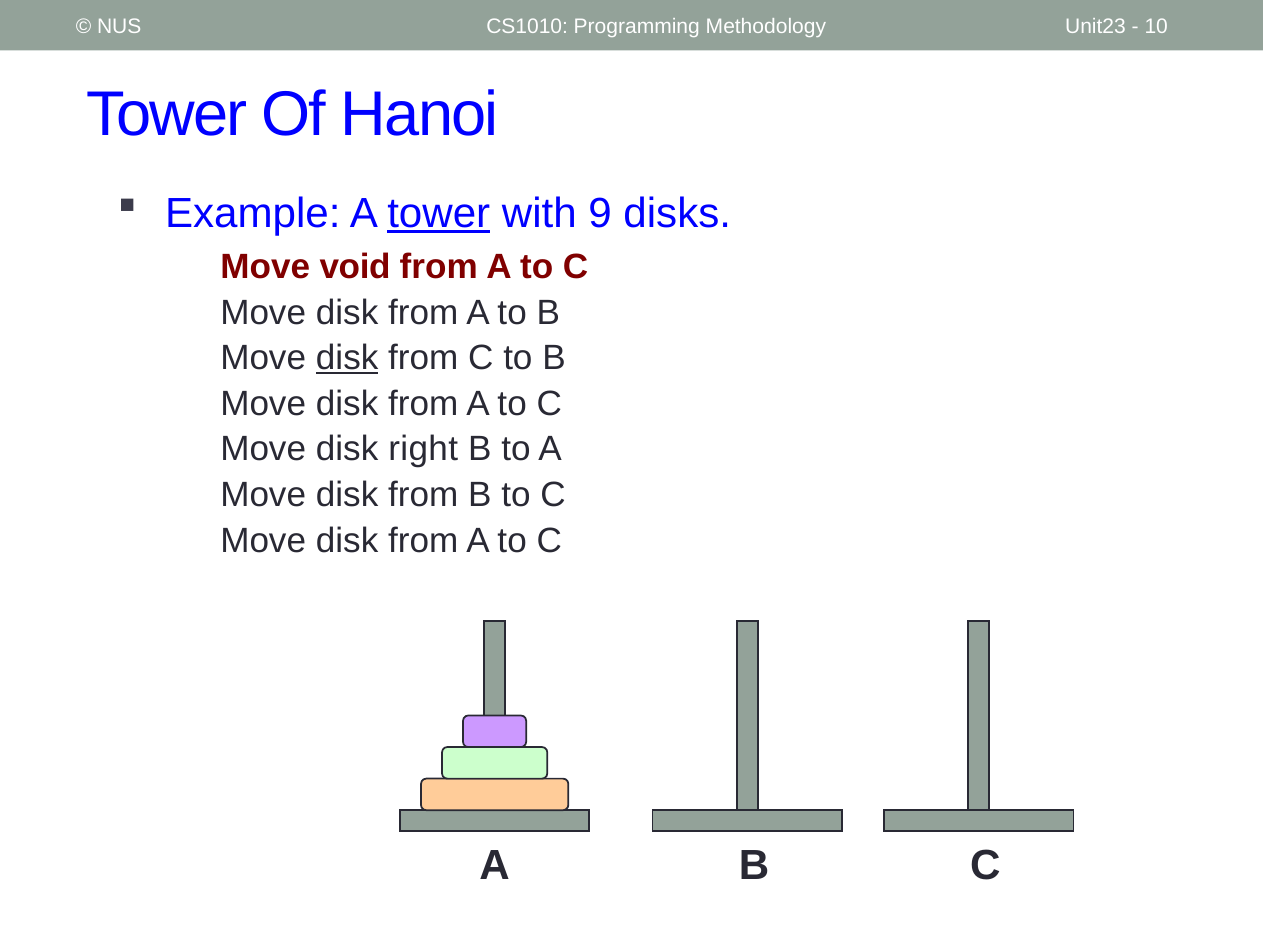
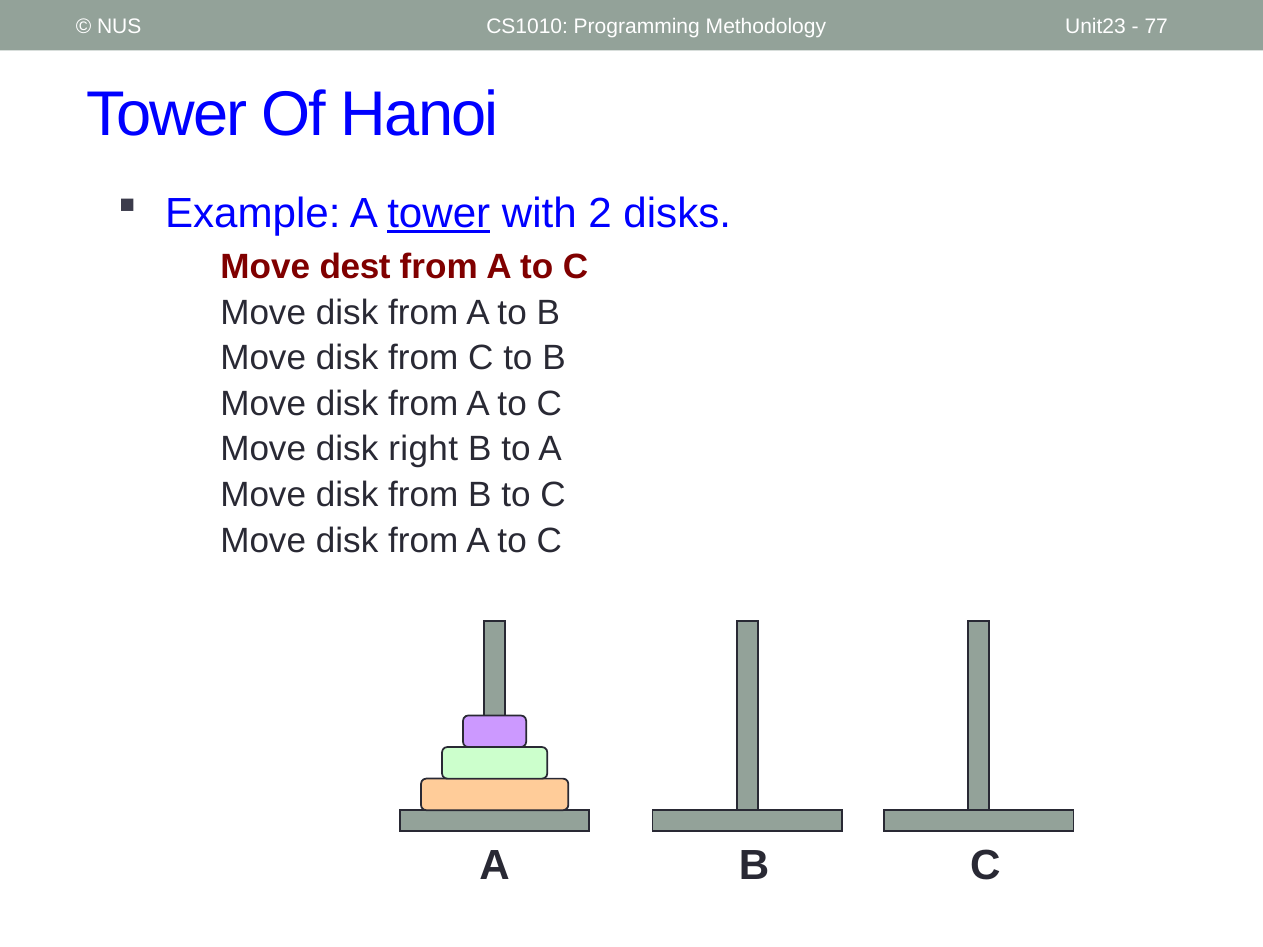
10: 10 -> 77 (1156, 27)
9: 9 -> 2 (600, 213)
void: void -> dest (355, 267)
disk underline: present -> none (347, 358)
